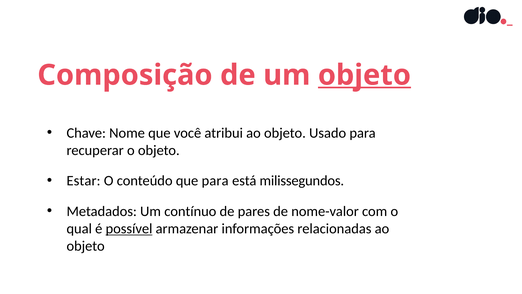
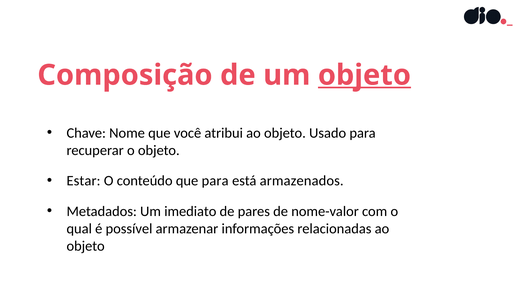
milissegundos: milissegundos -> armazenados (302, 181)
contínuo: contínuo -> imediato (190, 211)
possível underline: present -> none (129, 228)
